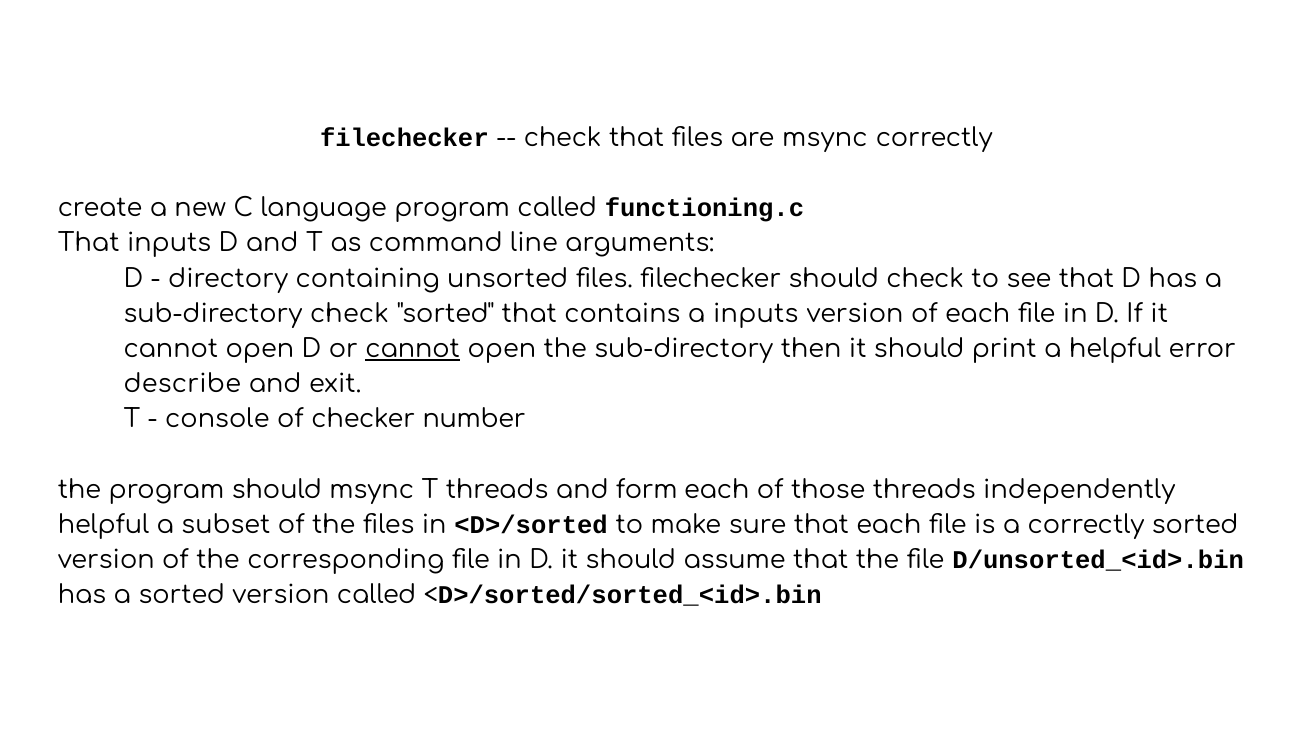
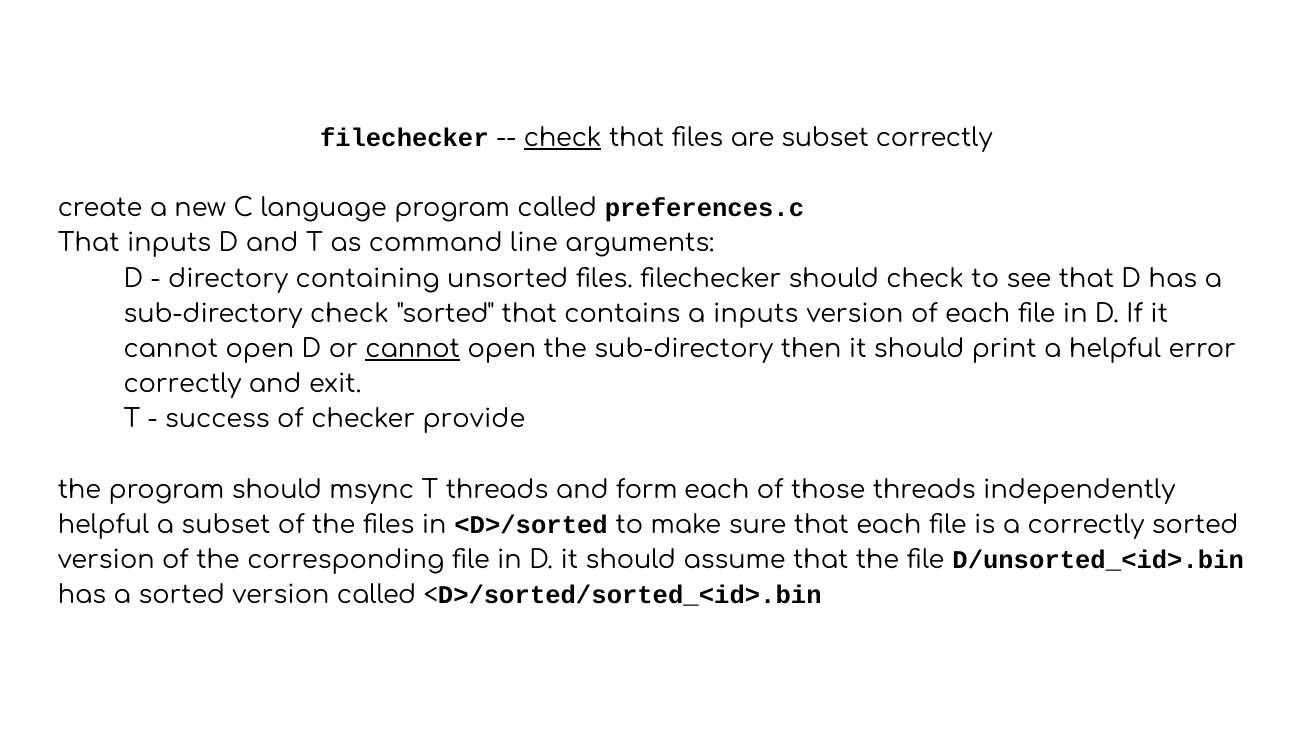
check underline: none -> present (563, 138)
are msync: msync -> subset (825, 138)
functioning.c: functioning.c -> preferences.c (704, 208)
describe: describe -> correctly (182, 384)
console: console -> success (217, 420)
number: number -> provide (474, 420)
